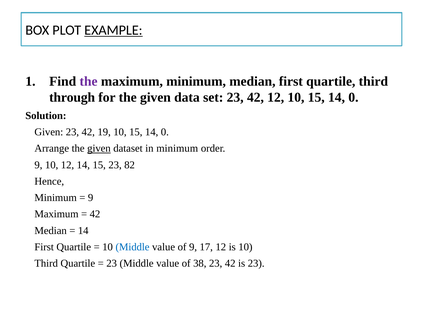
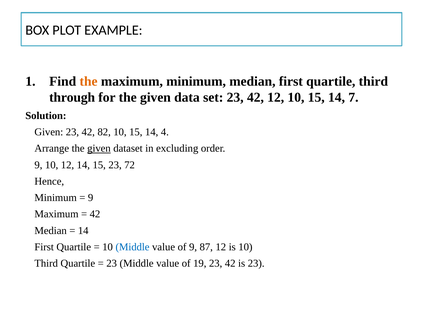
EXAMPLE underline: present -> none (113, 30)
the colour: purple -> orange (89, 81)
0: 0 -> 7 (353, 98)
19: 19 -> 82 (104, 132)
0: 0 -> 4 (165, 132)
in minimum: minimum -> excluding (177, 149)
82: 82 -> 72 (130, 165)
17: 17 -> 87 (206, 247)
38: 38 -> 19 (200, 264)
